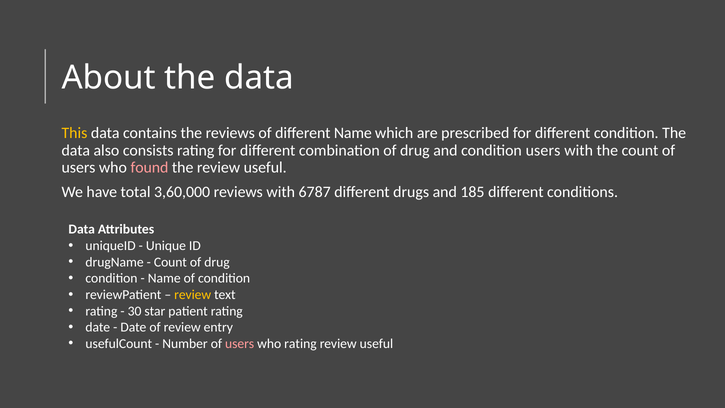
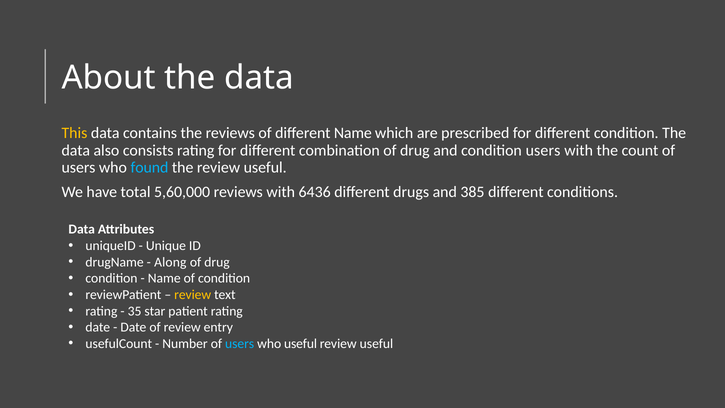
found colour: pink -> light blue (149, 167)
3,60,000: 3,60,000 -> 5,60,000 (182, 192)
6787: 6787 -> 6436 (315, 192)
185: 185 -> 385 (472, 192)
Count: Count -> Along (170, 262)
30: 30 -> 35 (135, 311)
users colour: pink -> light blue (240, 344)
who rating: rating -> useful (301, 344)
